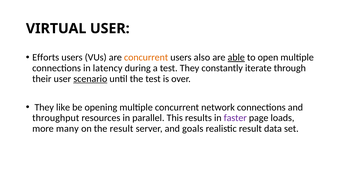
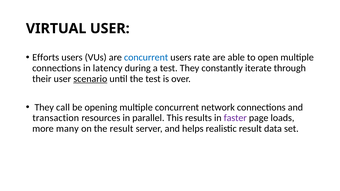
concurrent colour: orange -> blue (146, 57)
also: also -> rate (202, 57)
able underline: present -> none (236, 57)
like: like -> call (63, 107)
throughput: throughput -> transaction (56, 118)
goals: goals -> helps (193, 129)
